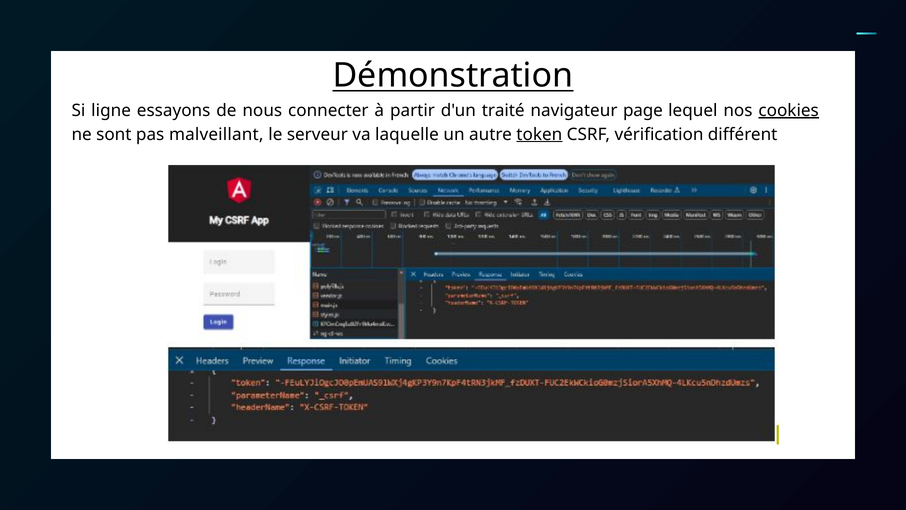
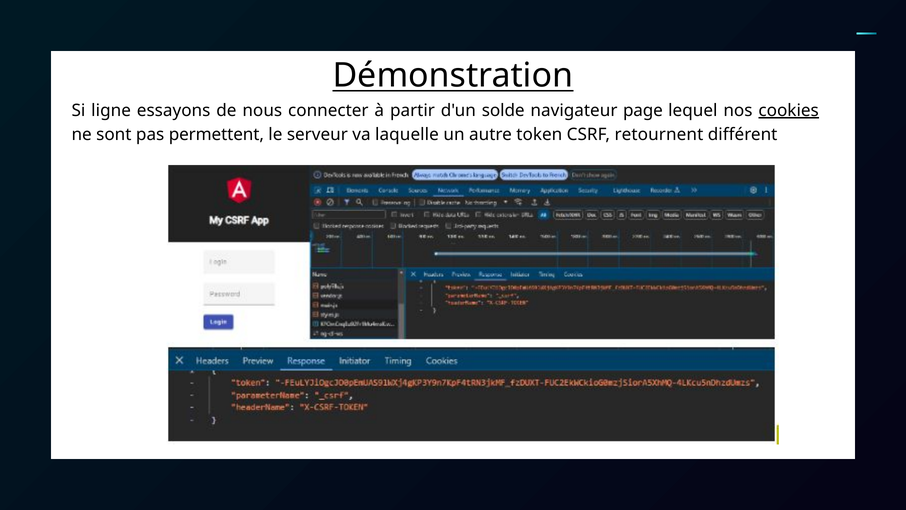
traité: traité -> solde (503, 110)
malveillant: malveillant -> permettent (216, 134)
token underline: present -> none (539, 134)
vérification: vérification -> retournent (659, 134)
